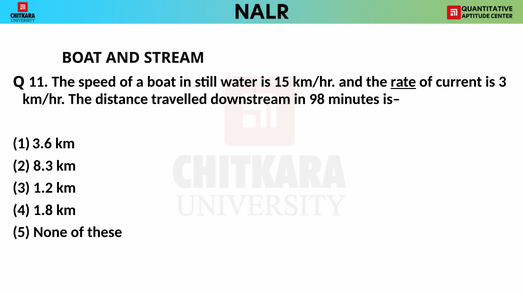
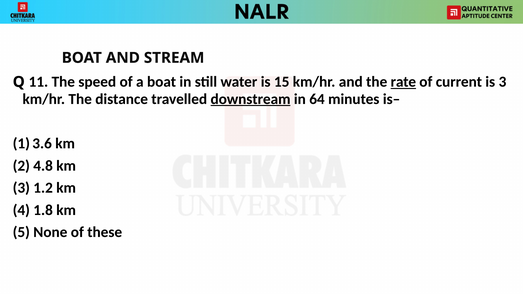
downstream underline: none -> present (251, 99)
98: 98 -> 64 (317, 99)
8.3: 8.3 -> 4.8 (43, 166)
